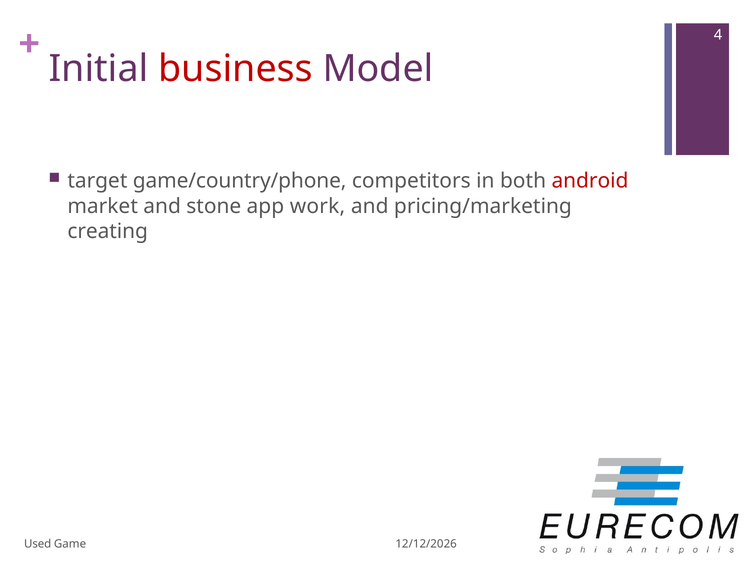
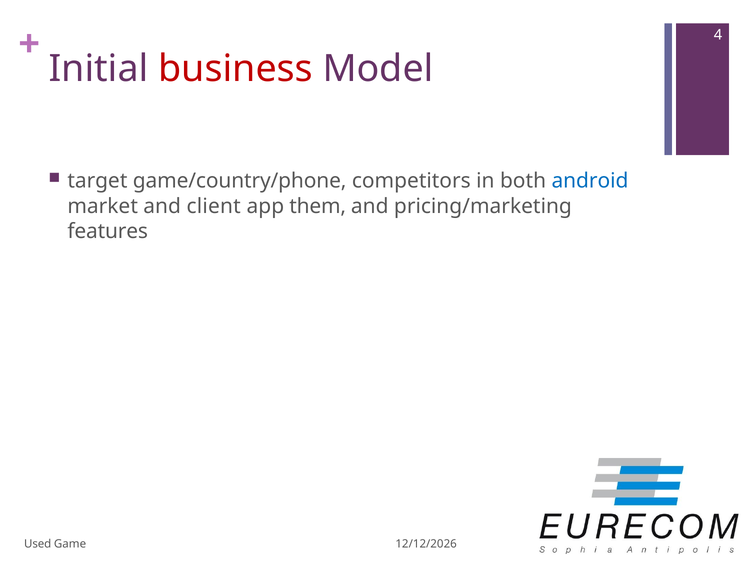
android colour: red -> blue (590, 181)
stone: stone -> client (214, 206)
work: work -> them (318, 206)
creating: creating -> features (108, 231)
